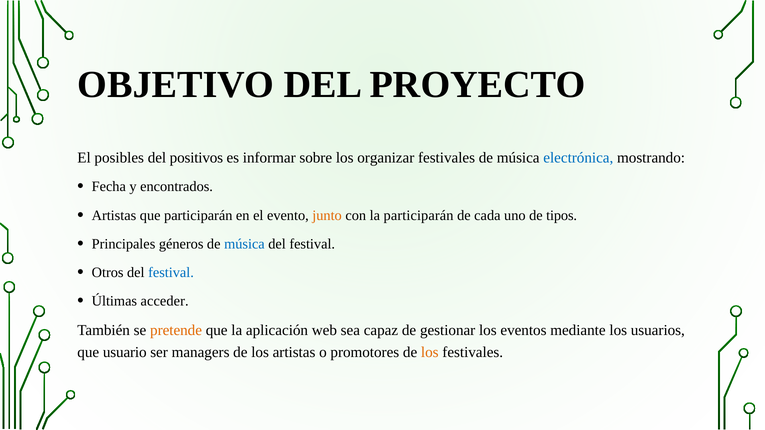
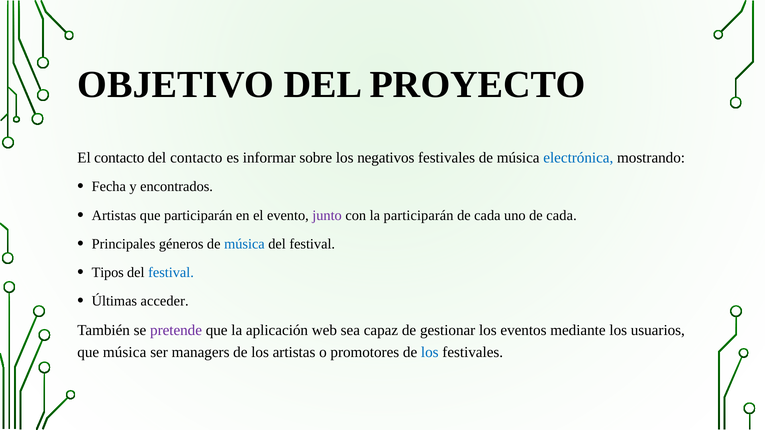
El posibles: posibles -> contacto (119, 158)
del positivos: positivos -> contacto (196, 158)
organizar: organizar -> negativos (386, 158)
junto colour: orange -> purple (327, 215)
uno de tipos: tipos -> cada (562, 215)
Otros: Otros -> Tipos (108, 273)
pretende colour: orange -> purple (176, 331)
que usuario: usuario -> música (125, 352)
los colour: orange -> blue (430, 352)
